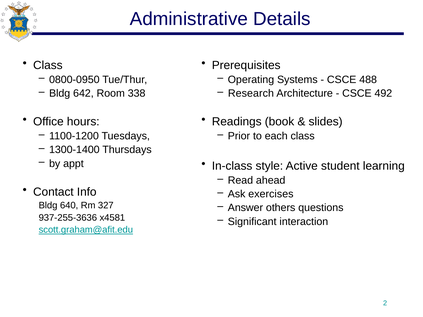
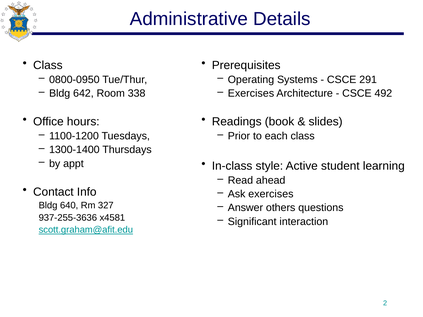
488: 488 -> 291 (368, 80)
Research: Research -> Exercises (251, 93)
